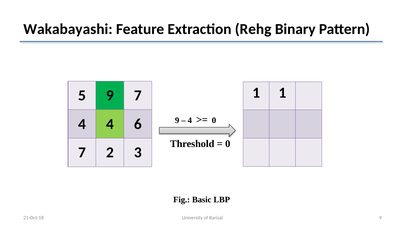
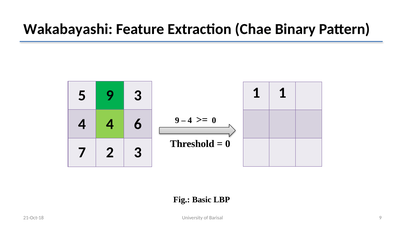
Rehg: Rehg -> Chae (253, 29)
9 7: 7 -> 3 (138, 96)
